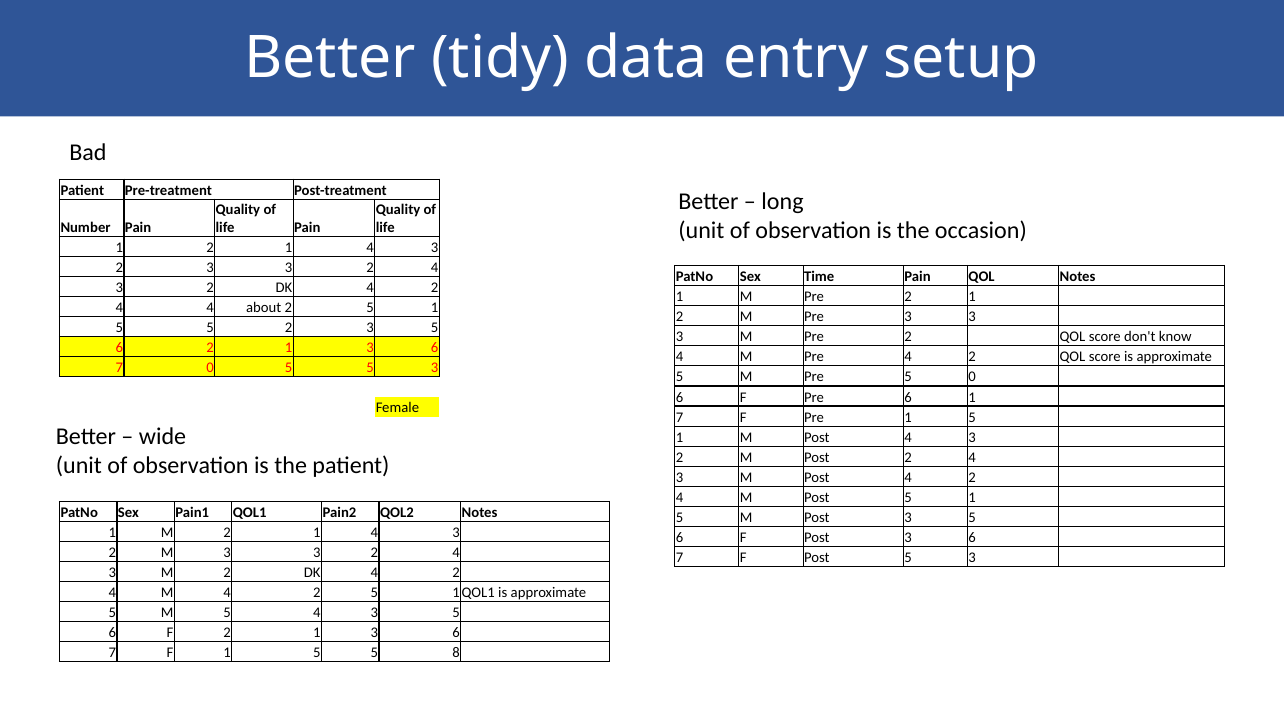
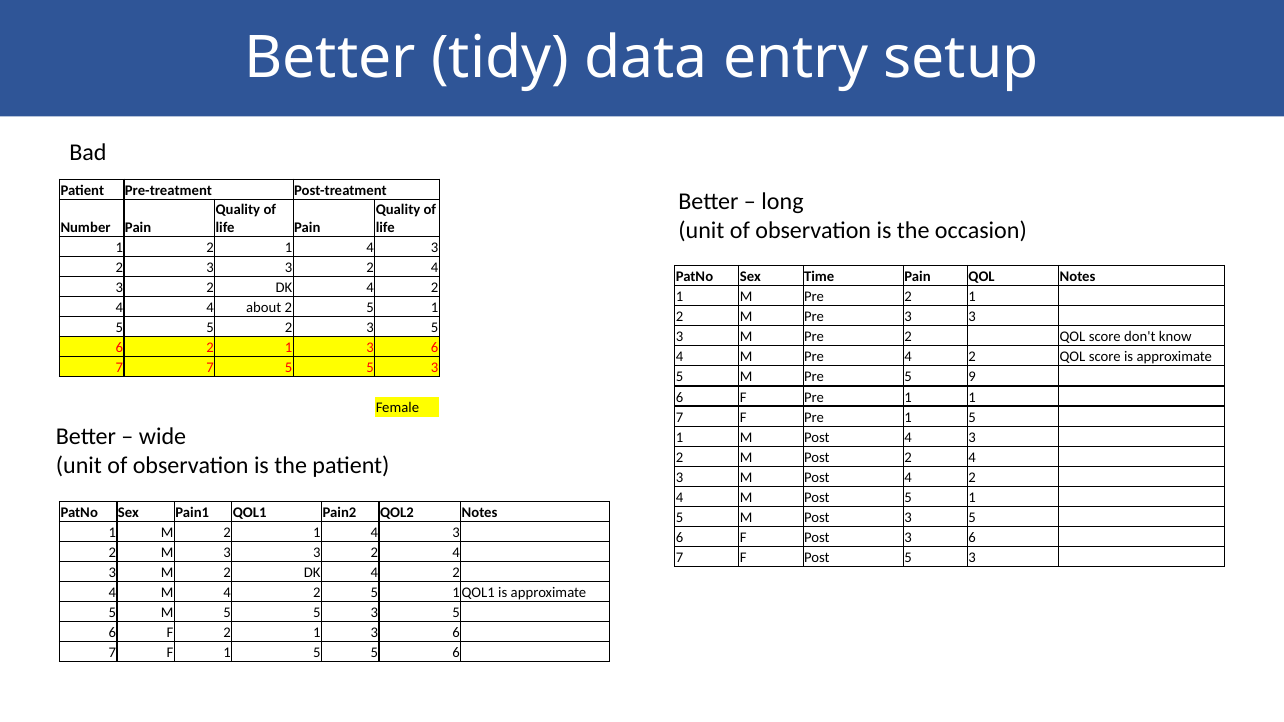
7 0: 0 -> 7 (210, 368)
5 0: 0 -> 9 (972, 377)
6 F Pre 6: 6 -> 1 (908, 397)
M 5 4: 4 -> 5 (317, 613)
5 5 8: 8 -> 6 (456, 653)
